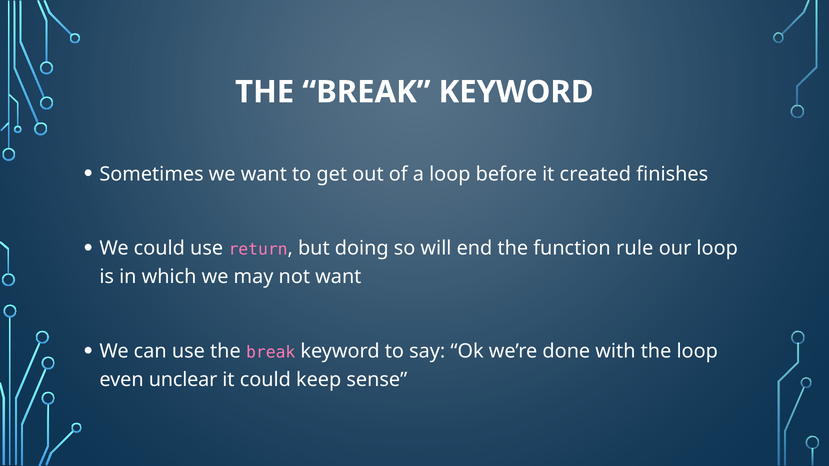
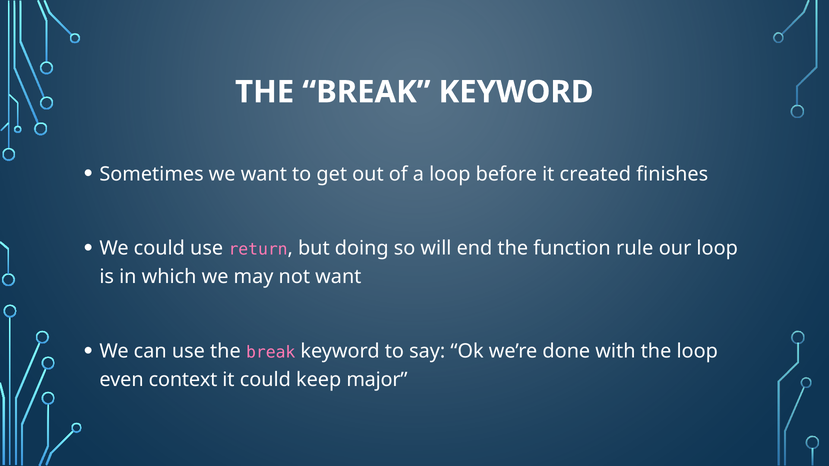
unclear: unclear -> context (183, 380)
sense: sense -> major (377, 380)
